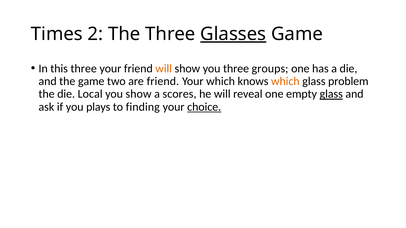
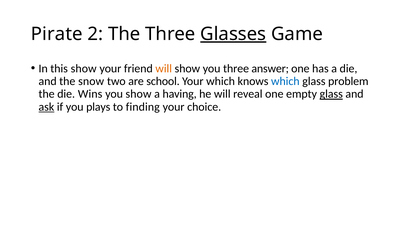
Times: Times -> Pirate (57, 34)
this three: three -> show (84, 69)
groups: groups -> answer (270, 69)
the game: game -> snow (91, 81)
are friend: friend -> school (163, 81)
which colour: orange -> blue (285, 81)
Local: Local -> Wins (90, 94)
scores: scores -> having (180, 94)
ask underline: none -> present (46, 107)
choice underline: present -> none (204, 107)
